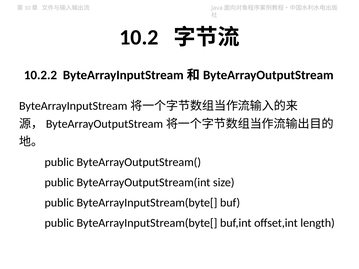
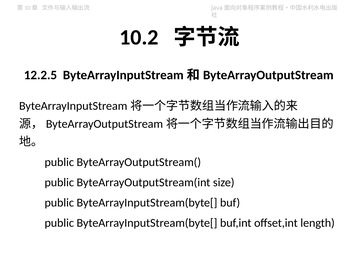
10.2.2: 10.2.2 -> 12.2.5 (40, 75)
